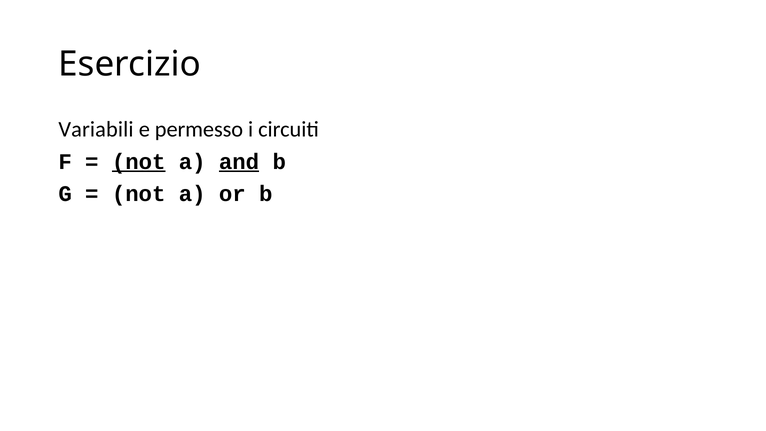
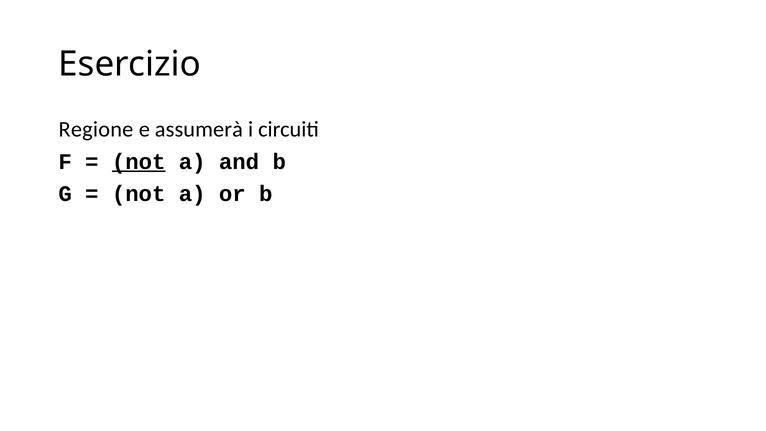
Variabili: Variabili -> Regione (96, 130)
permesso: permesso -> assumerà (199, 130)
and underline: present -> none (239, 162)
